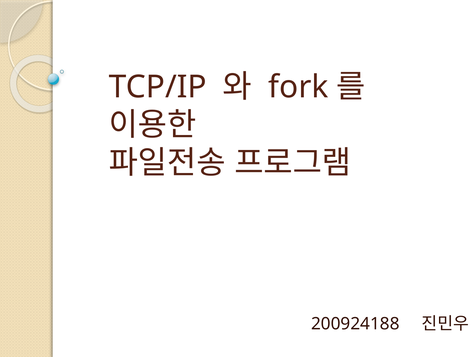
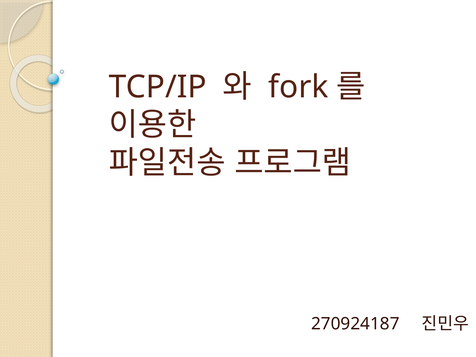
200924188: 200924188 -> 270924187 (355, 324)
